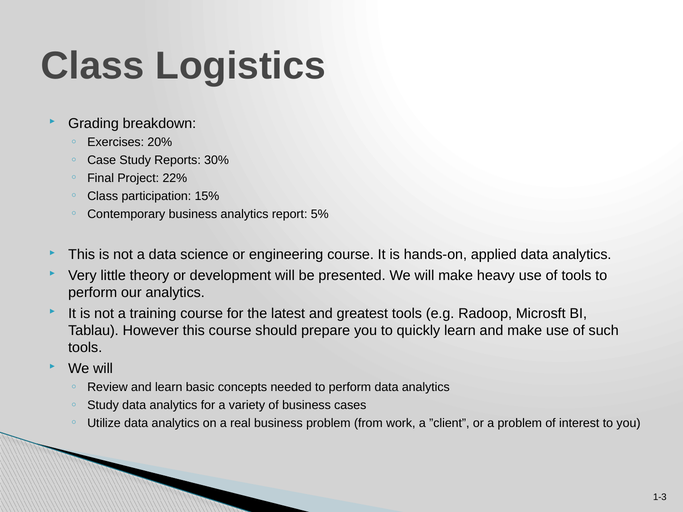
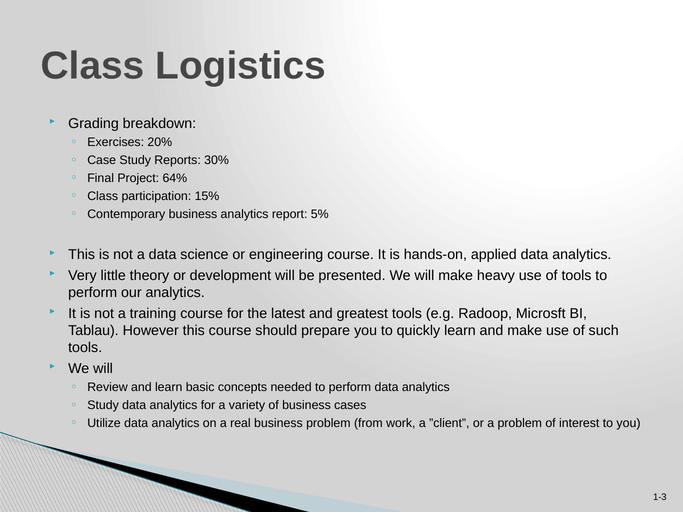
22%: 22% -> 64% (175, 178)
